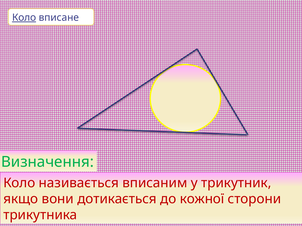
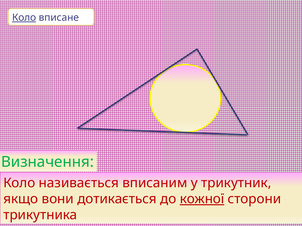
кожної underline: none -> present (202, 199)
